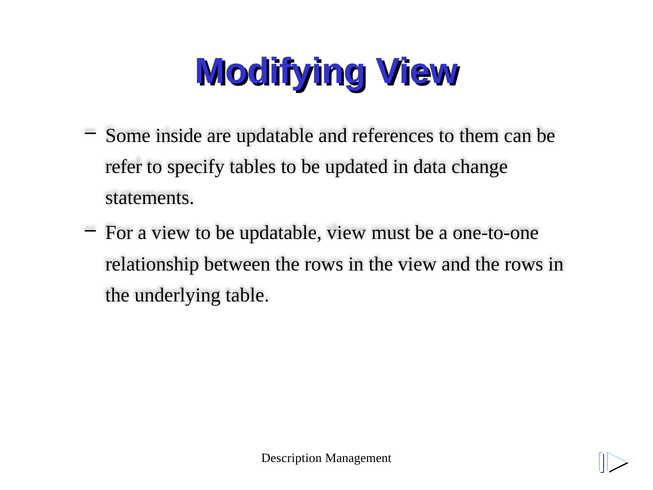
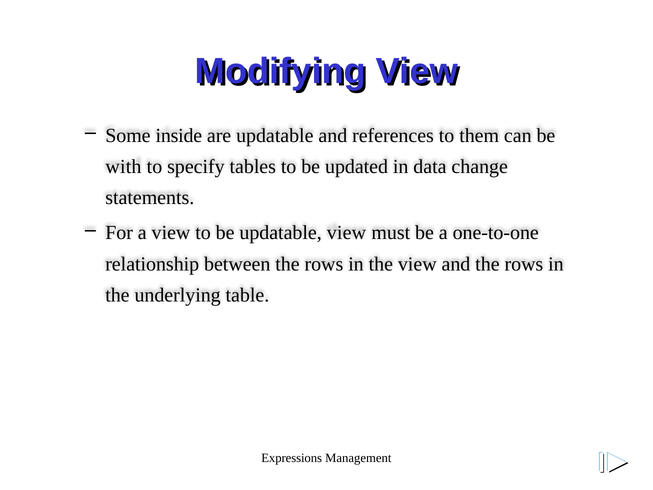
refer: refer -> with (123, 166)
Description: Description -> Expressions (292, 458)
